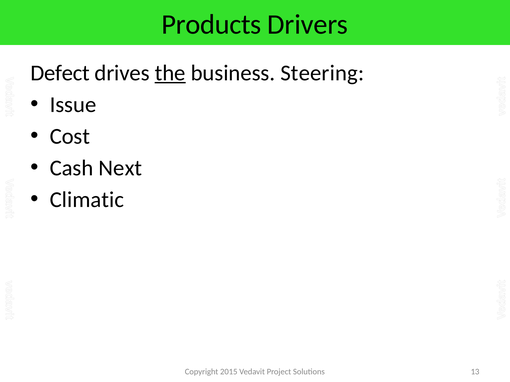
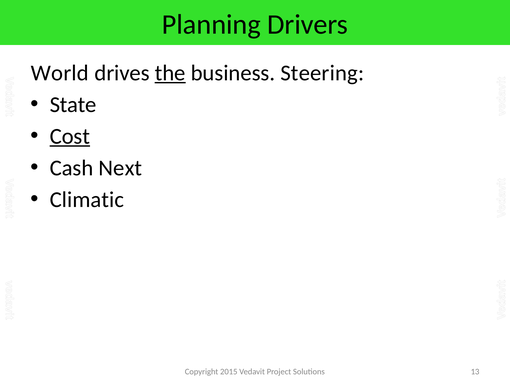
Products: Products -> Planning (211, 25)
Defect: Defect -> World (60, 73)
Issue: Issue -> State (73, 105)
Cost underline: none -> present (70, 136)
